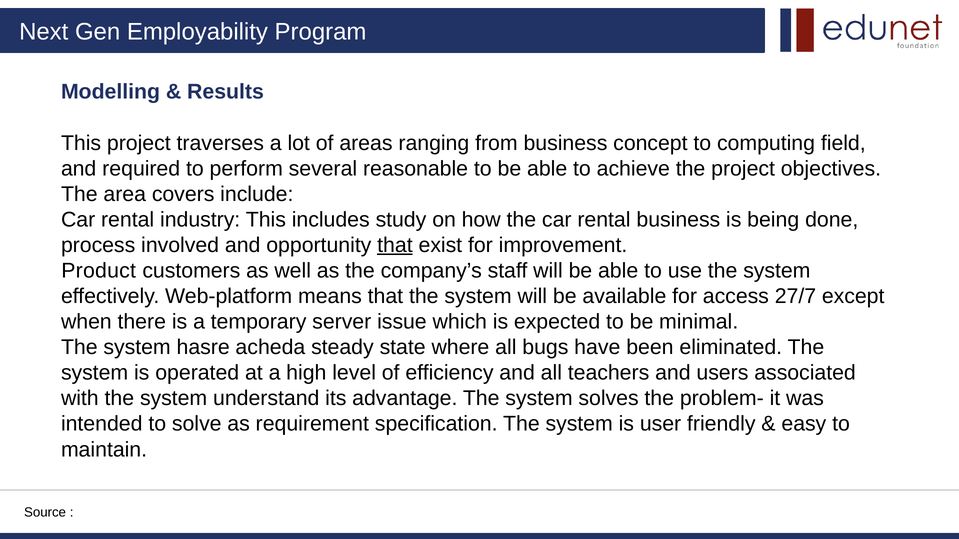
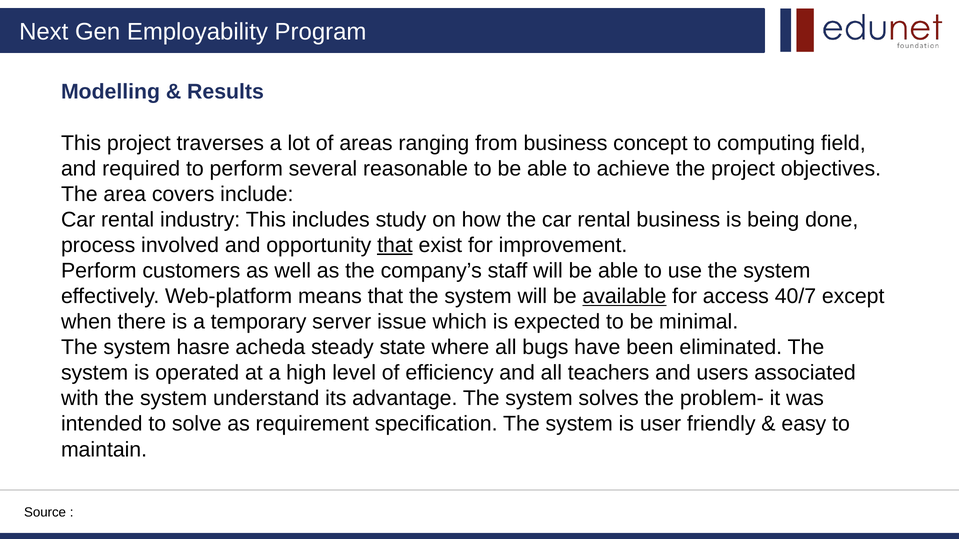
Product: Product -> Perform (99, 271)
available underline: none -> present (624, 297)
27/7: 27/7 -> 40/7 (795, 297)
